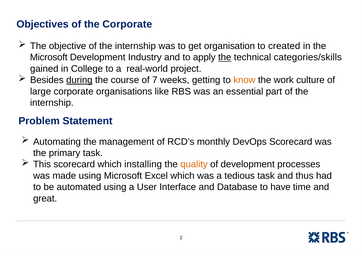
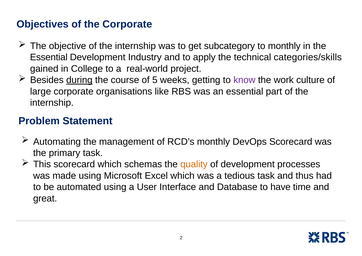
organisation: organisation -> subcategory (230, 46)
to created: created -> monthly (284, 46)
Microsoft: Microsoft -> Essential (49, 57)
the underline: present -> none (225, 57)
7: 7 -> 5 (155, 80)
know colour: orange -> purple (244, 80)
installing: installing -> schemas (143, 164)
